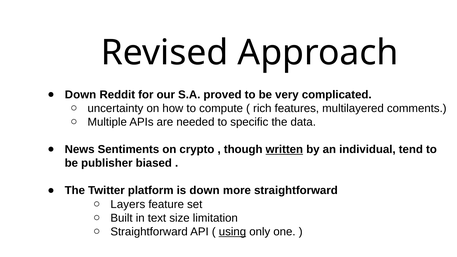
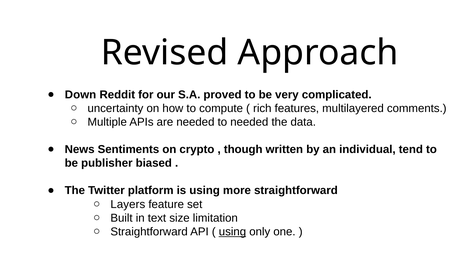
to specific: specific -> needed (249, 122)
written underline: present -> none (284, 149)
is down: down -> using (205, 191)
